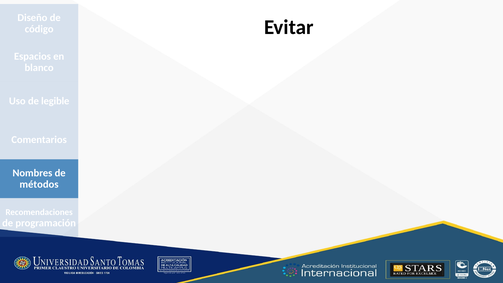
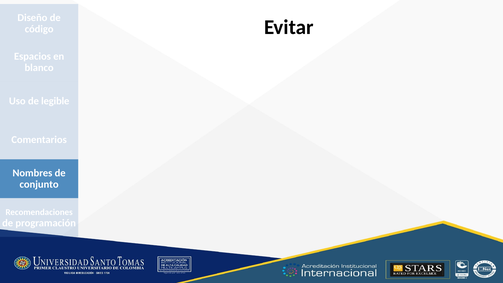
métodos: métodos -> conjunto (39, 184)
